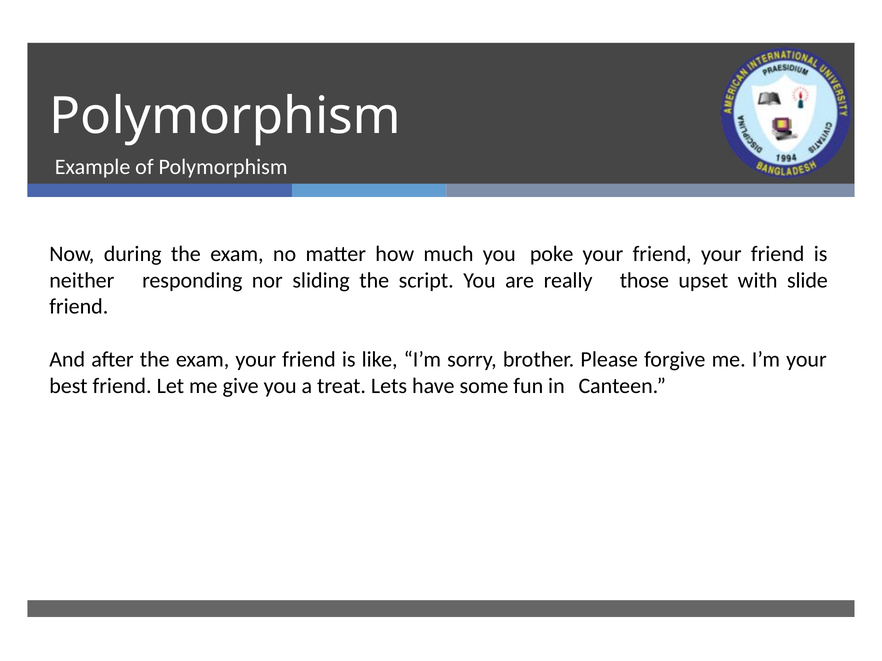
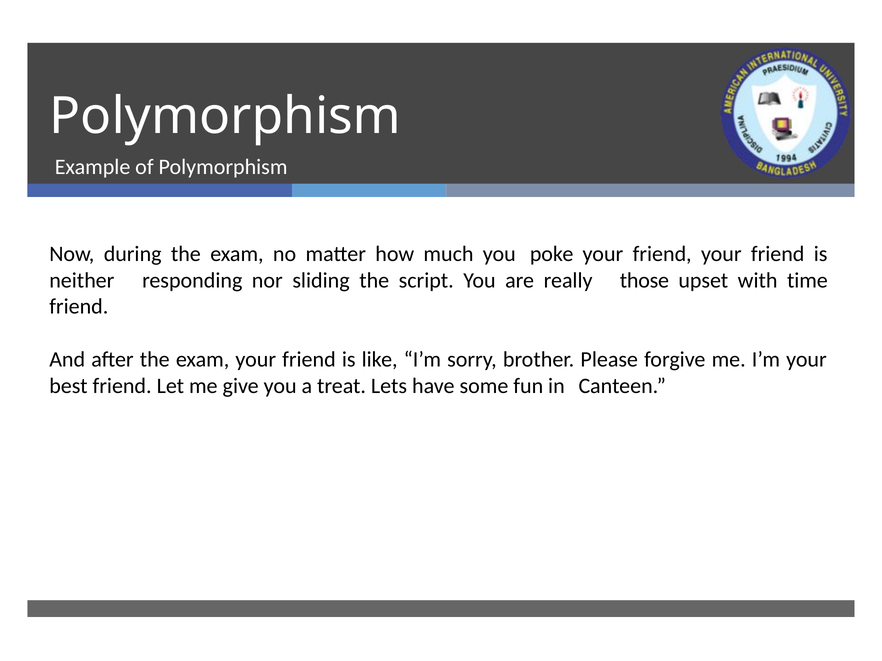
slide: slide -> time (807, 280)
